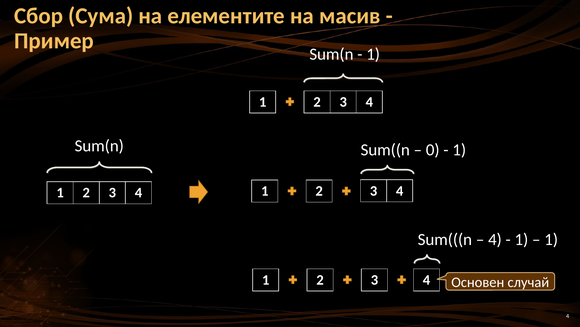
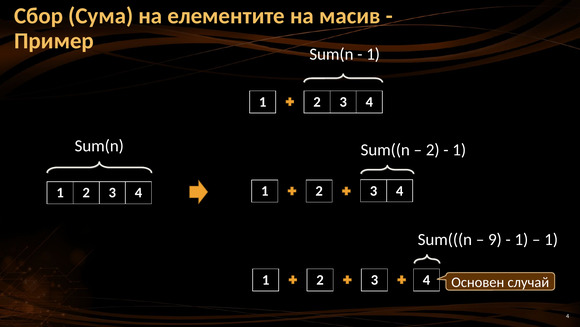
0: 0 -> 2 (433, 150)
4: 4 -> 9 (495, 239)
